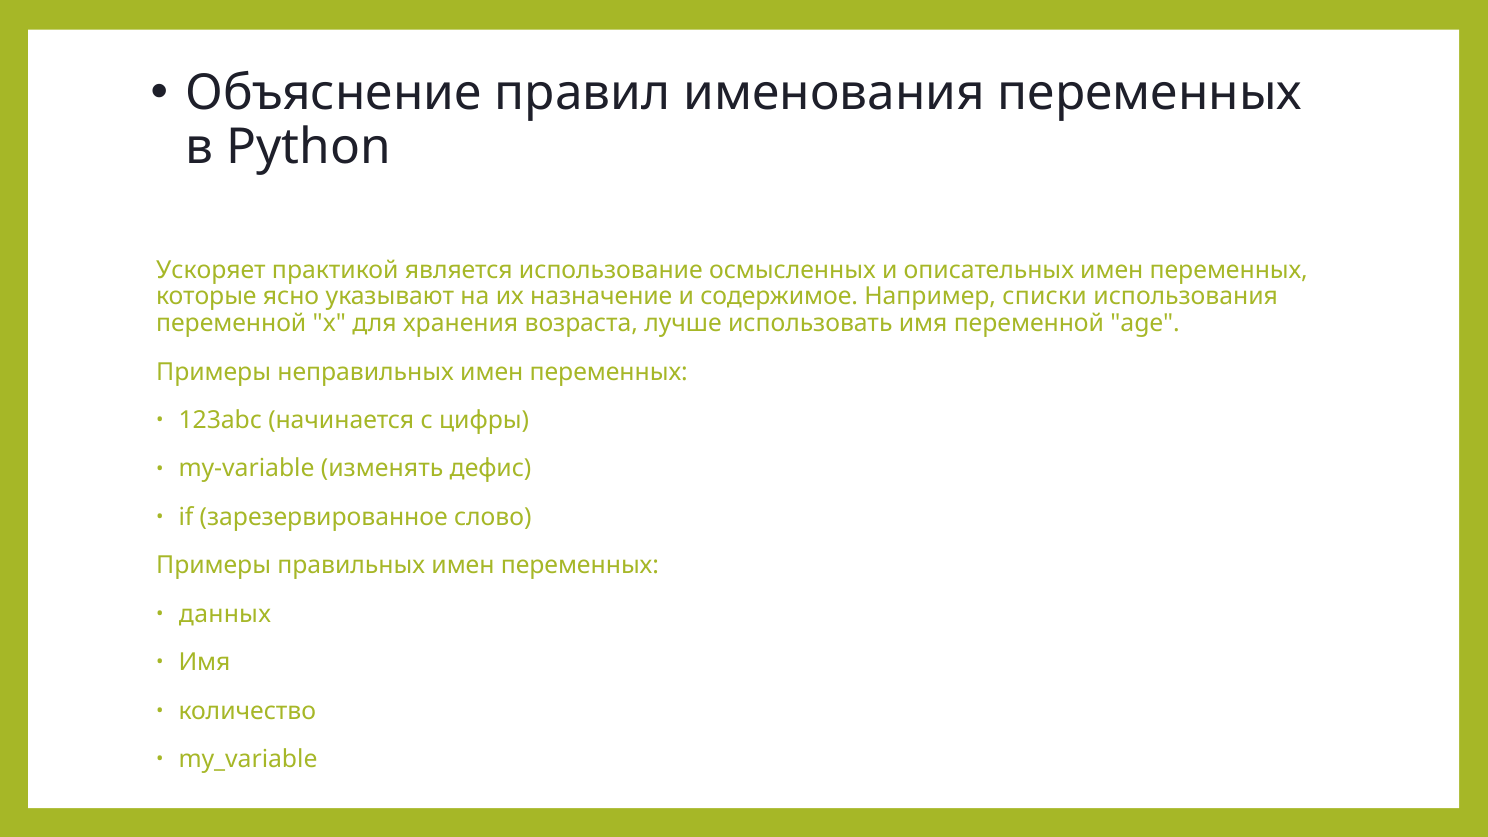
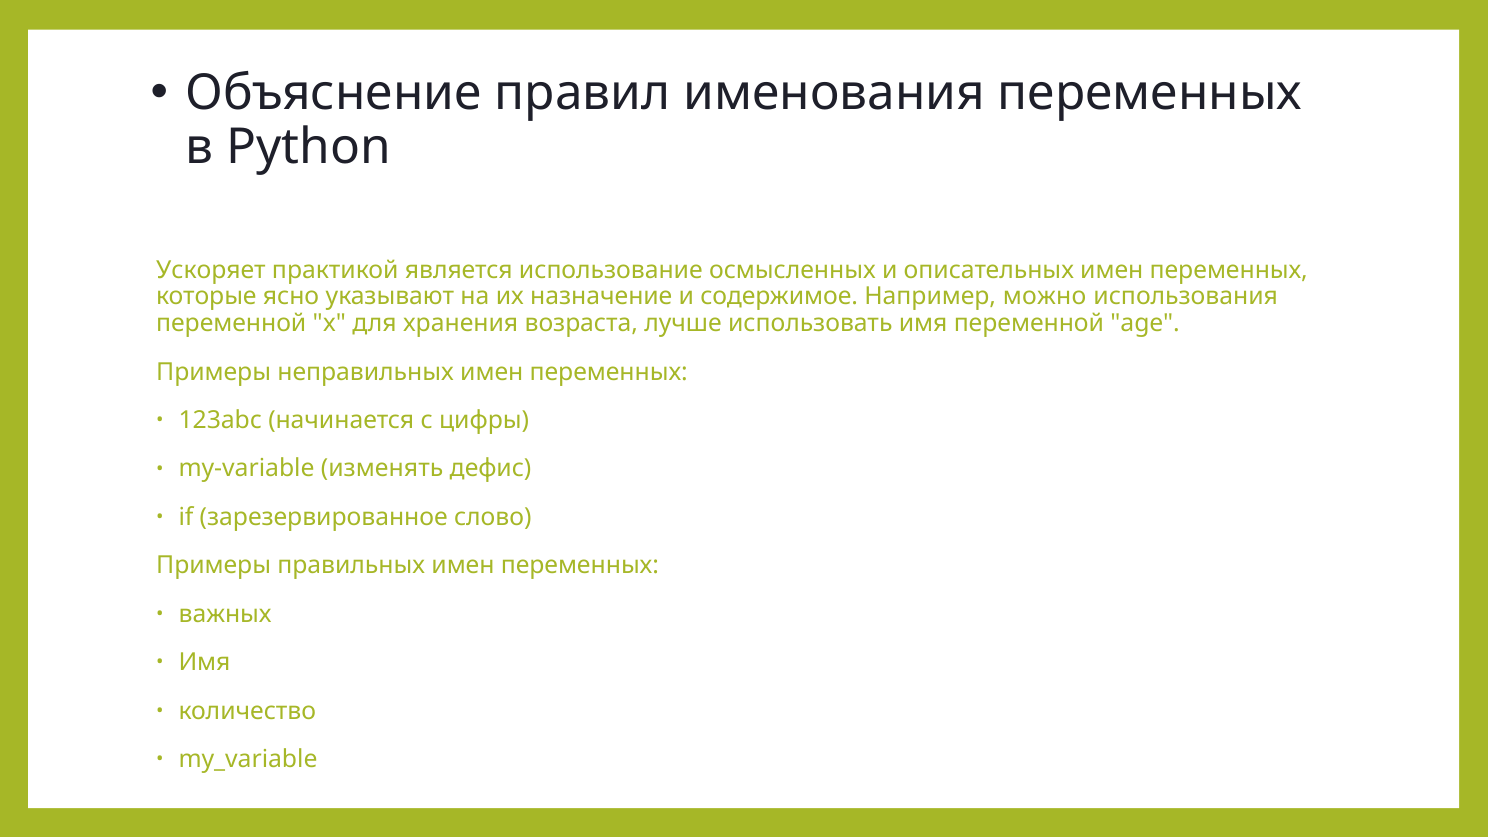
списки: списки -> можно (1045, 297)
данных: данных -> важных (225, 614)
